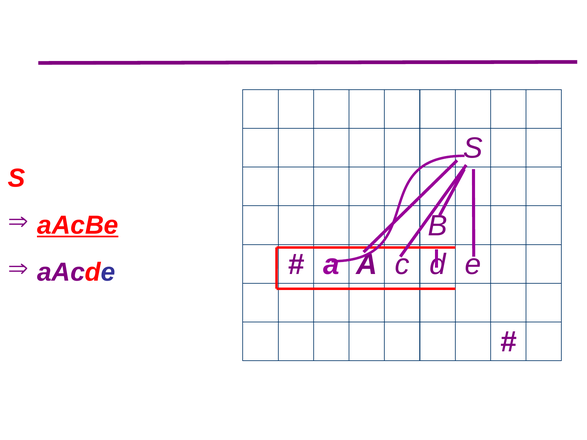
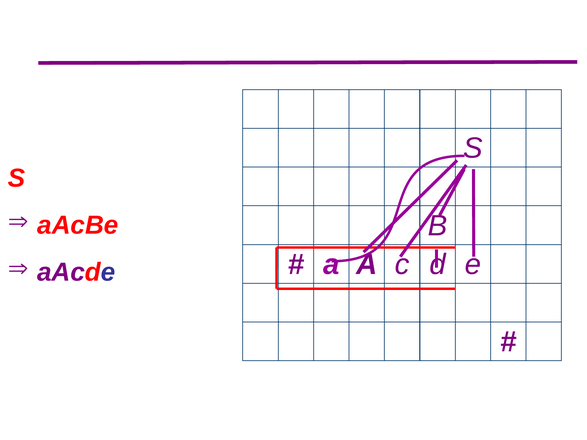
aAcBe underline: present -> none (78, 225)
